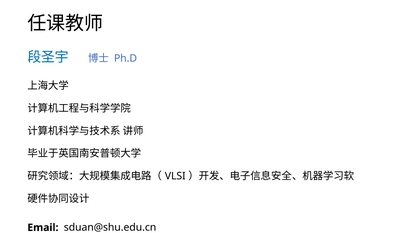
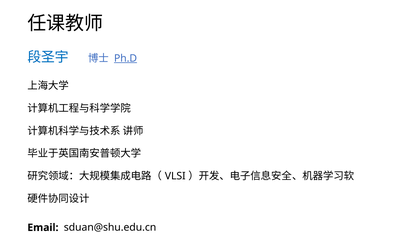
Ph.D underline: none -> present (126, 58)
